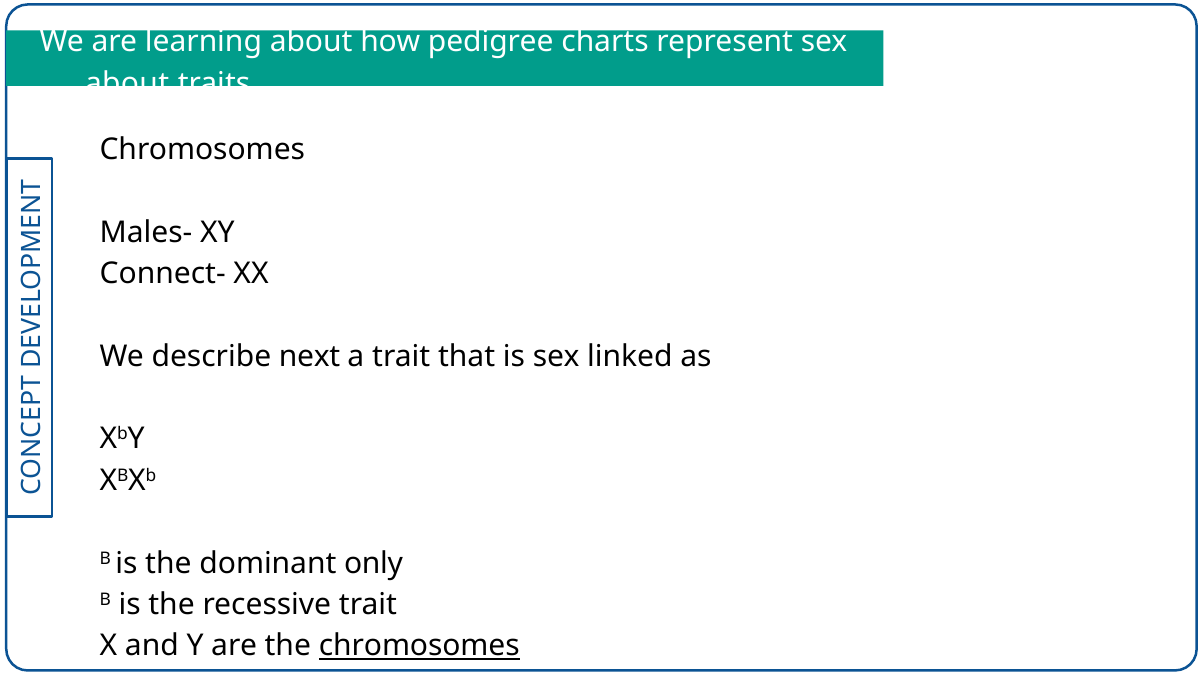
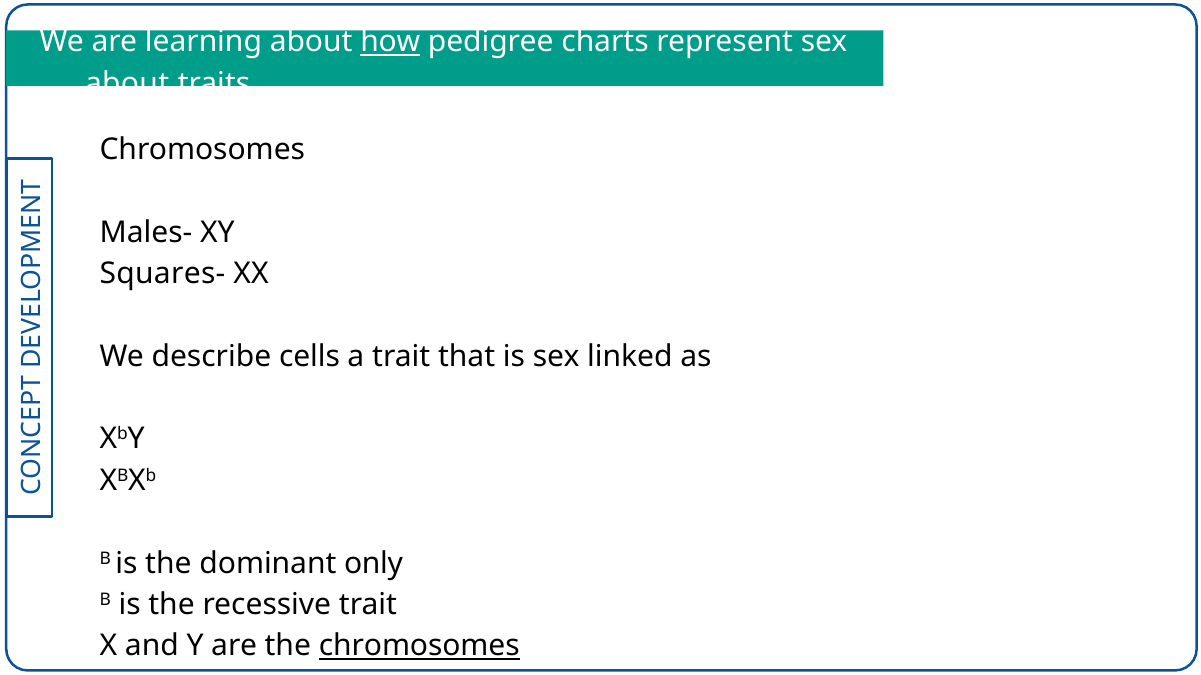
how underline: none -> present (390, 42)
Connect-: Connect- -> Squares- (163, 274)
next: next -> cells (309, 357)
